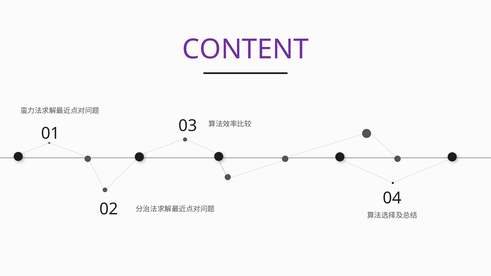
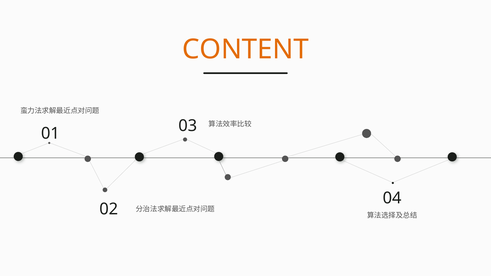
CONTENT colour: purple -> orange (246, 49)
